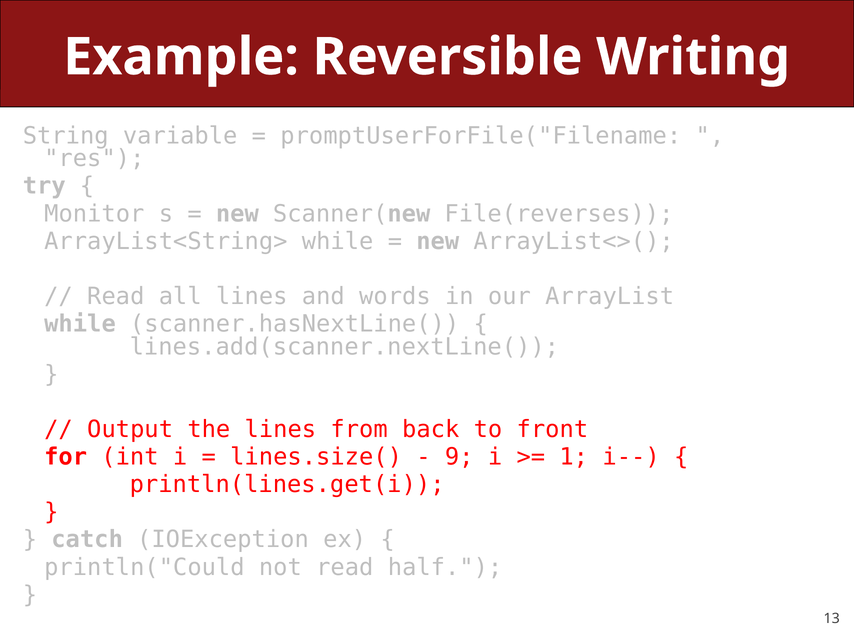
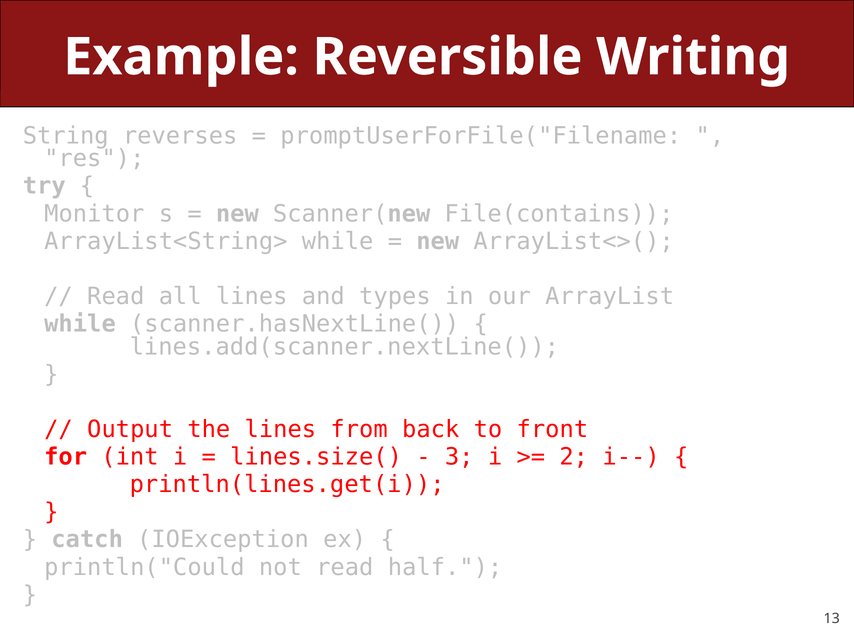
variable: variable -> reverses (180, 136)
File(reverses: File(reverses -> File(contains (559, 214)
words: words -> types (395, 296)
9: 9 -> 3 (459, 457)
1: 1 -> 2 (574, 457)
